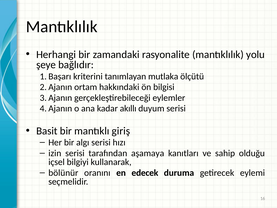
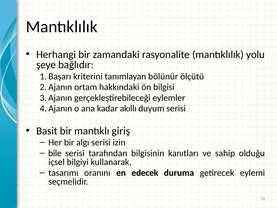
mutlaka: mutlaka -> bölünür (163, 76)
hızı: hızı -> izin (119, 142)
izin: izin -> bile (55, 153)
aşamaya: aşamaya -> bilgisinin (148, 153)
bölünür: bölünür -> tasarımı (63, 173)
